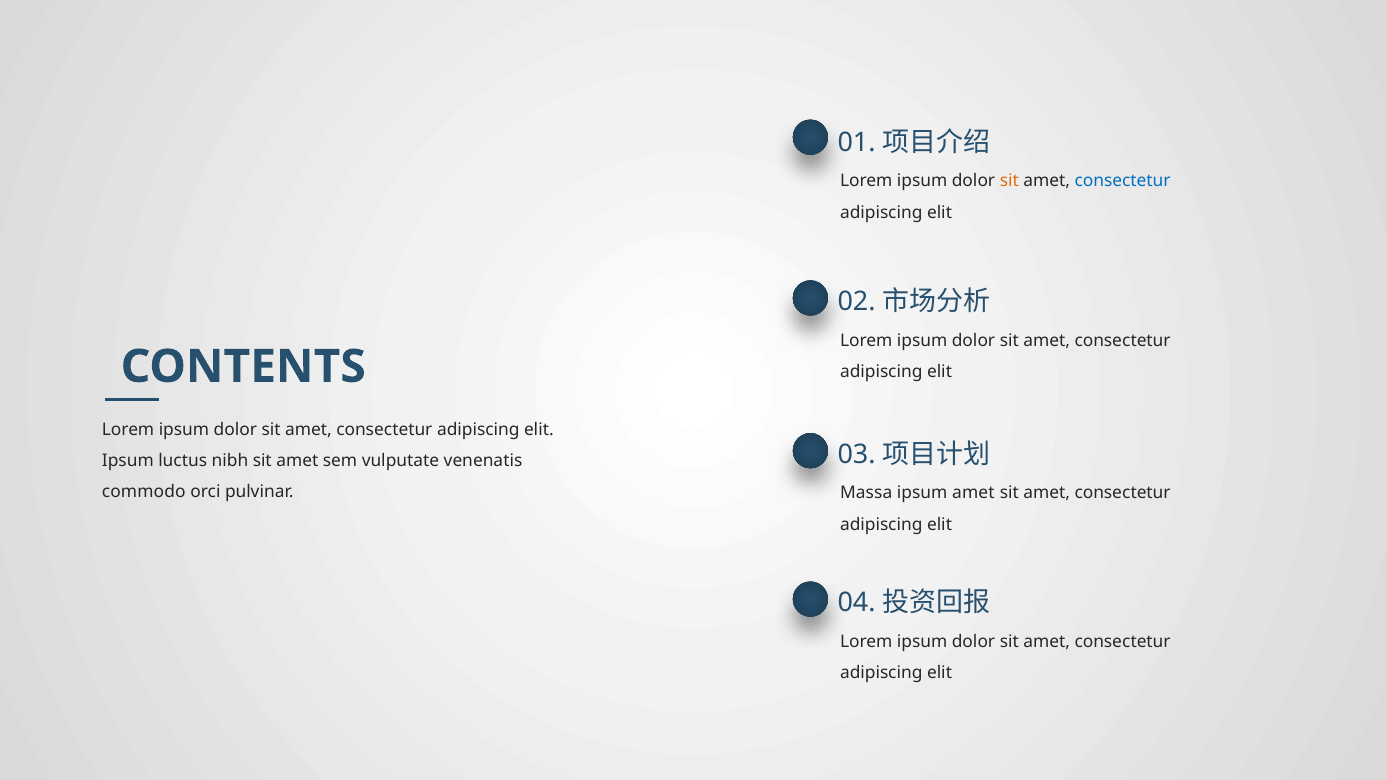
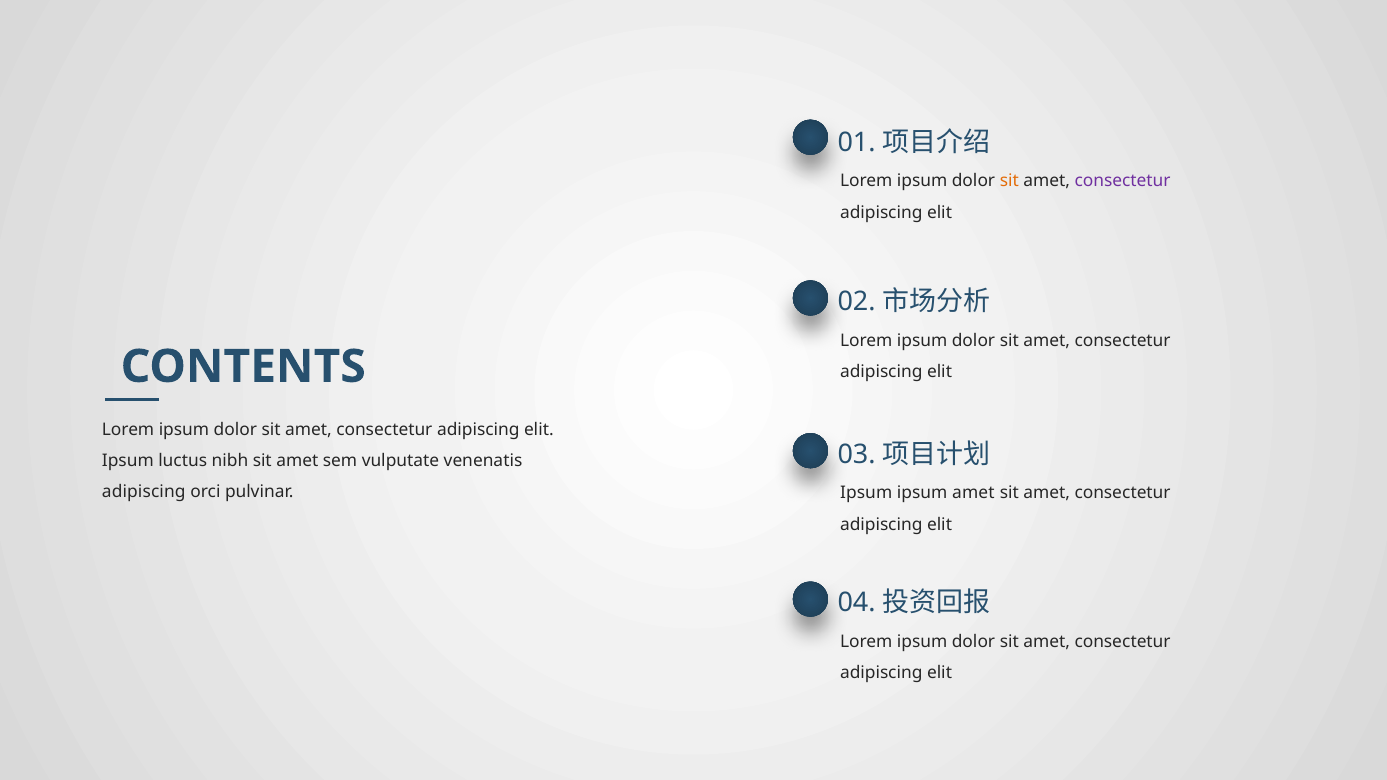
consectetur colour: blue -> purple (1123, 181)
commodo: commodo -> adipiscing (144, 492)
Massa: Massa -> Ipsum (866, 493)
